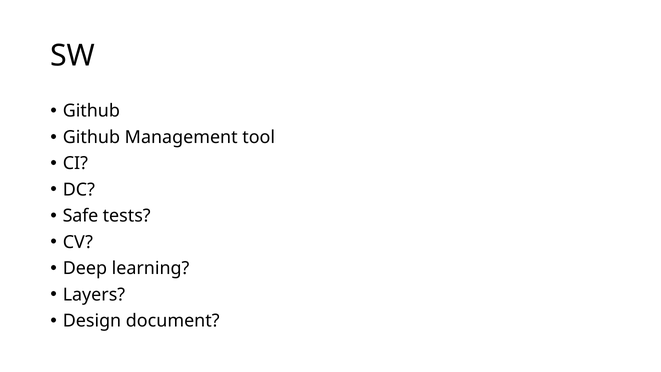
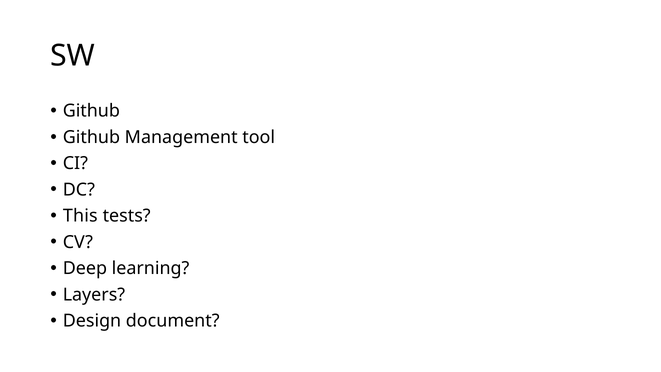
Safe: Safe -> This (80, 216)
